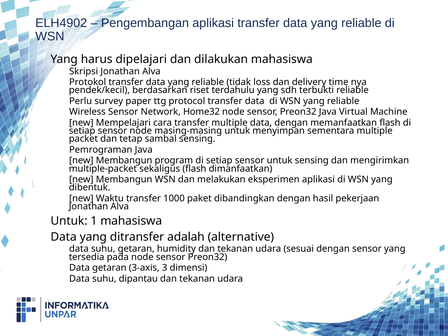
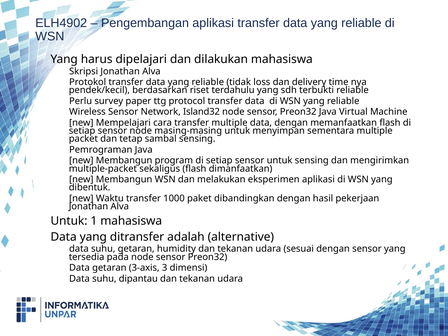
Home32: Home32 -> Island32 (201, 112)
